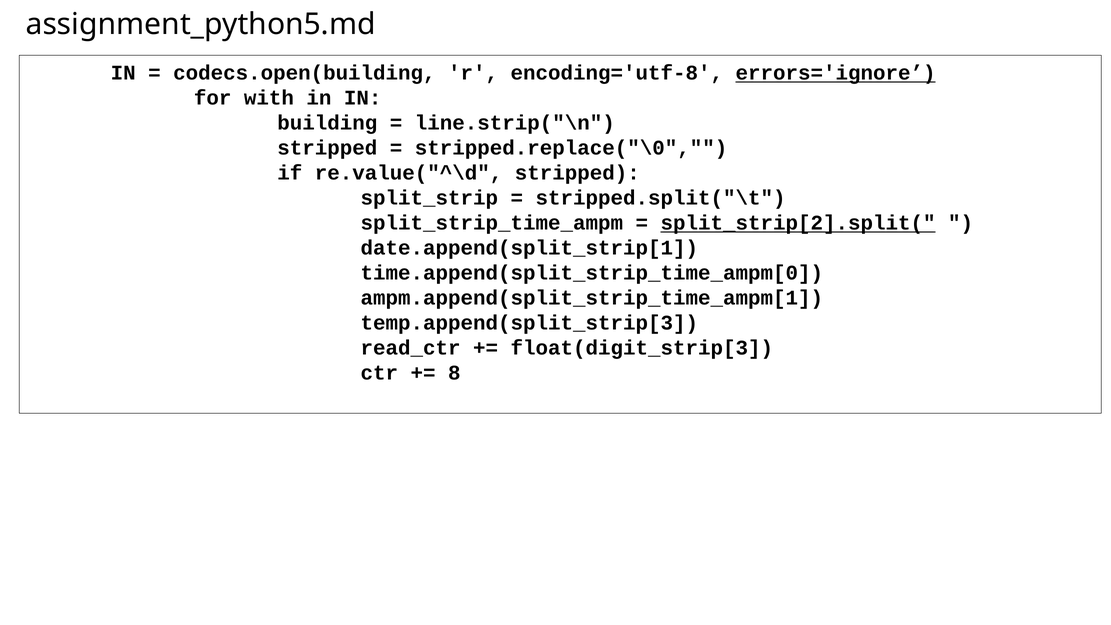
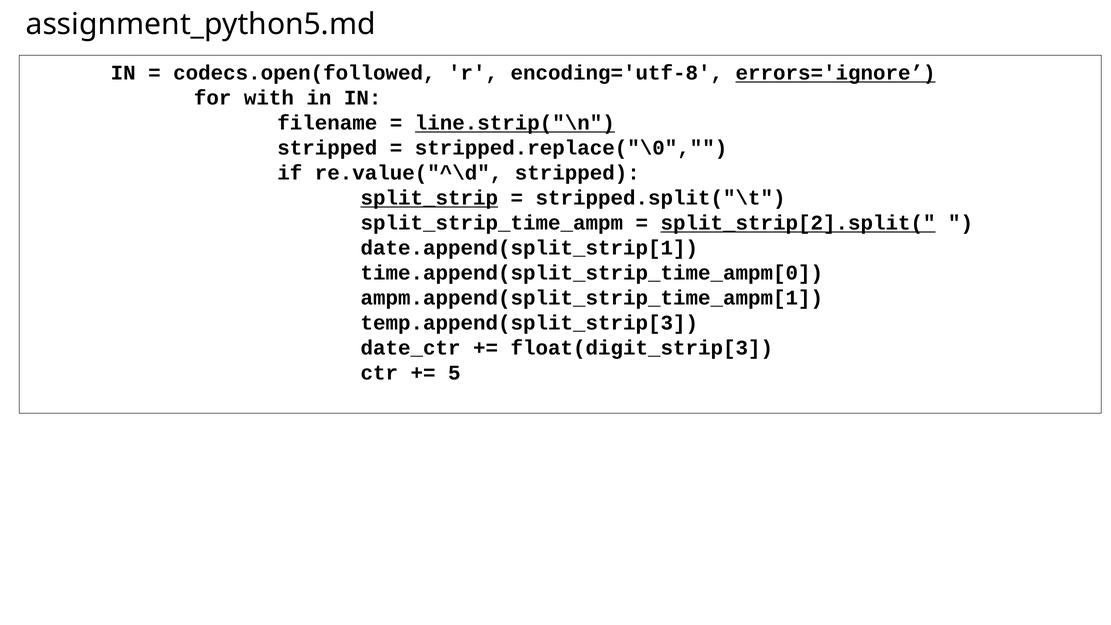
codecs.open(building: codecs.open(building -> codecs.open(followed (304, 73)
building: building -> filename (327, 123)
line.strip("\n underline: none -> present (515, 123)
split_strip underline: none -> present (429, 198)
read_ctr: read_ctr -> date_ctr (411, 348)
8: 8 -> 5 (454, 373)
